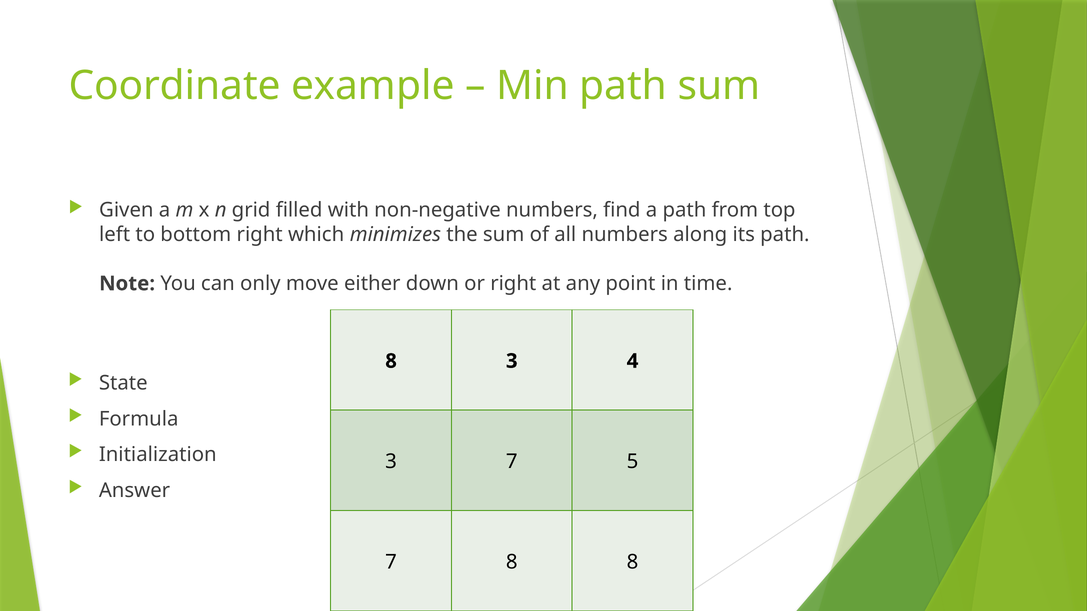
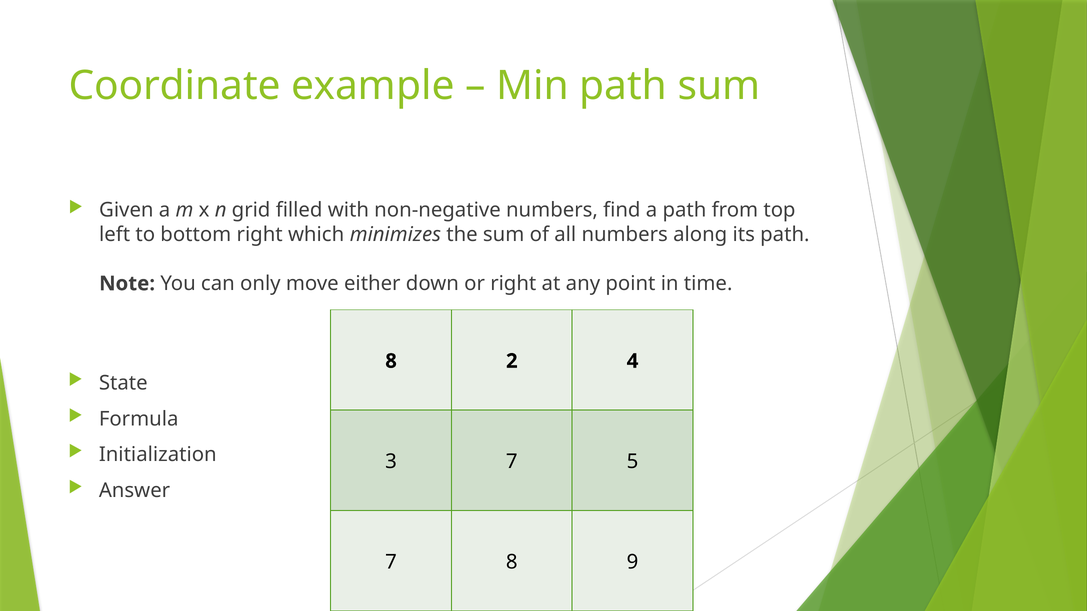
8 3: 3 -> 2 (512, 361)
8 8: 8 -> 9 (633, 562)
